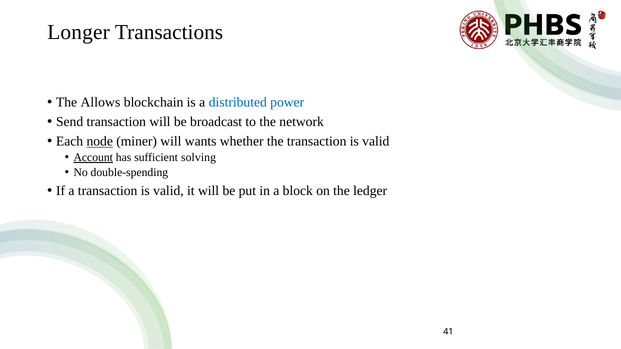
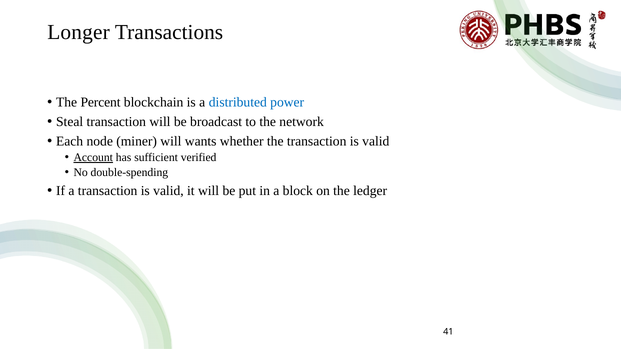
Allows: Allows -> Percent (101, 103)
Send: Send -> Steal (70, 122)
node underline: present -> none (100, 142)
solving: solving -> verified (199, 158)
